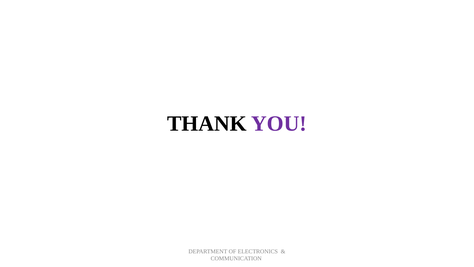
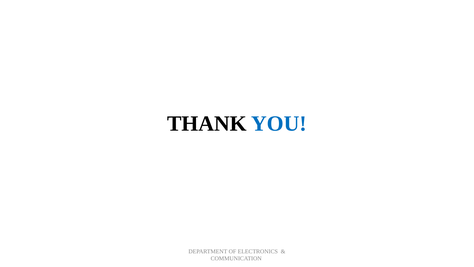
YOU colour: purple -> blue (279, 123)
